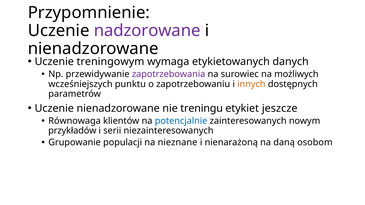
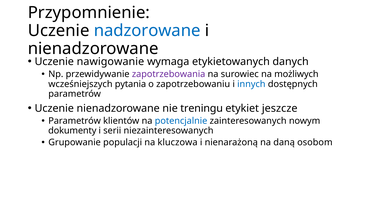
nadzorowane colour: purple -> blue (147, 31)
treningowym: treningowym -> nawigowanie (110, 62)
punktu: punktu -> pytania (130, 84)
innych colour: orange -> blue (251, 84)
Równowaga: Równowaga -> Parametrów (75, 121)
przykładów: przykładów -> dokumenty (72, 131)
nieznane: nieznane -> kluczowa (178, 143)
